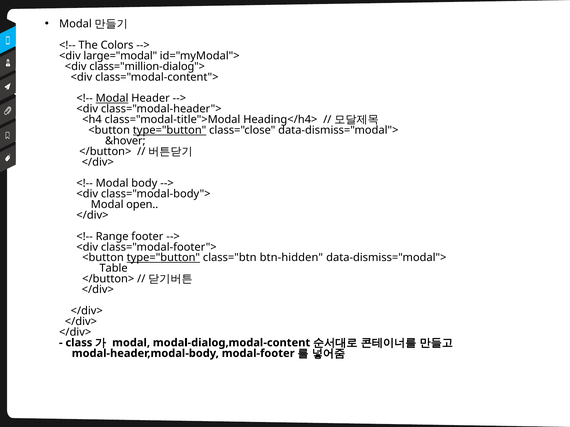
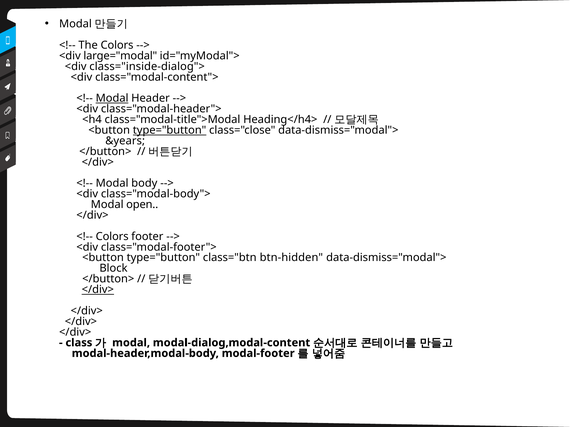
class="million-dialog">: class="million-dialog"> -> class="inside-dialog"> (147, 67)
&hover: &hover -> &years (125, 141)
Range: Range -> Colors (112, 237)
type="button underline: present -> none (163, 258)
Table: Table -> Block (113, 269)
</div> underline: none -> present (98, 290)
